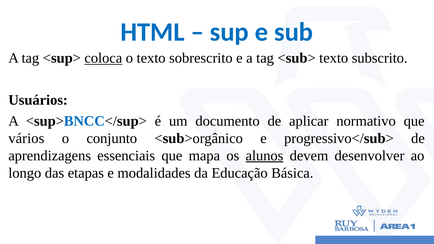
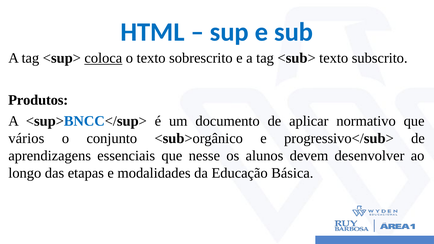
Usuários: Usuários -> Produtos (38, 100)
mapa: mapa -> nesse (204, 156)
alunos underline: present -> none (264, 156)
